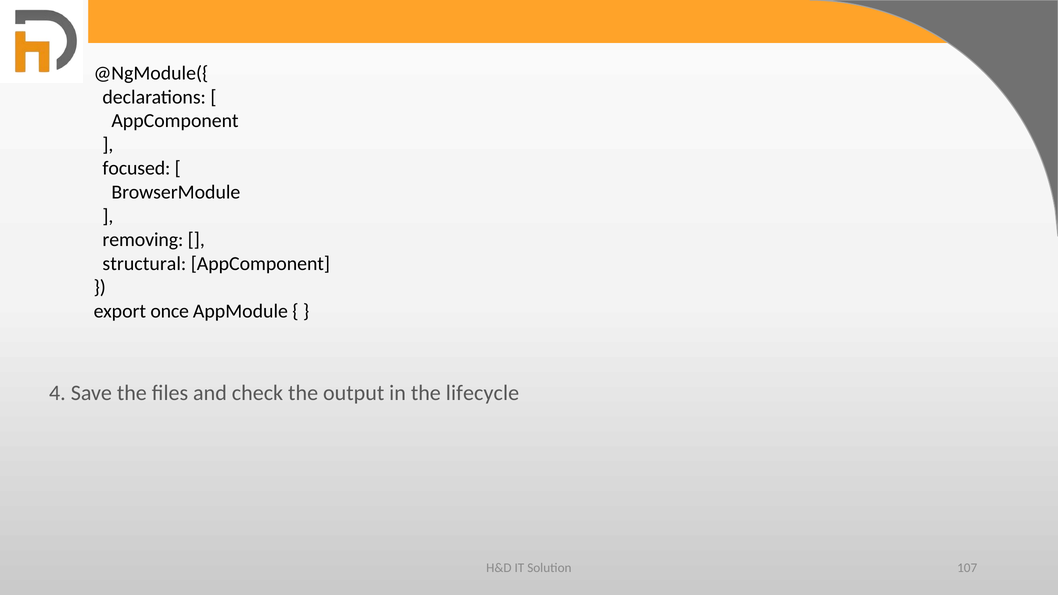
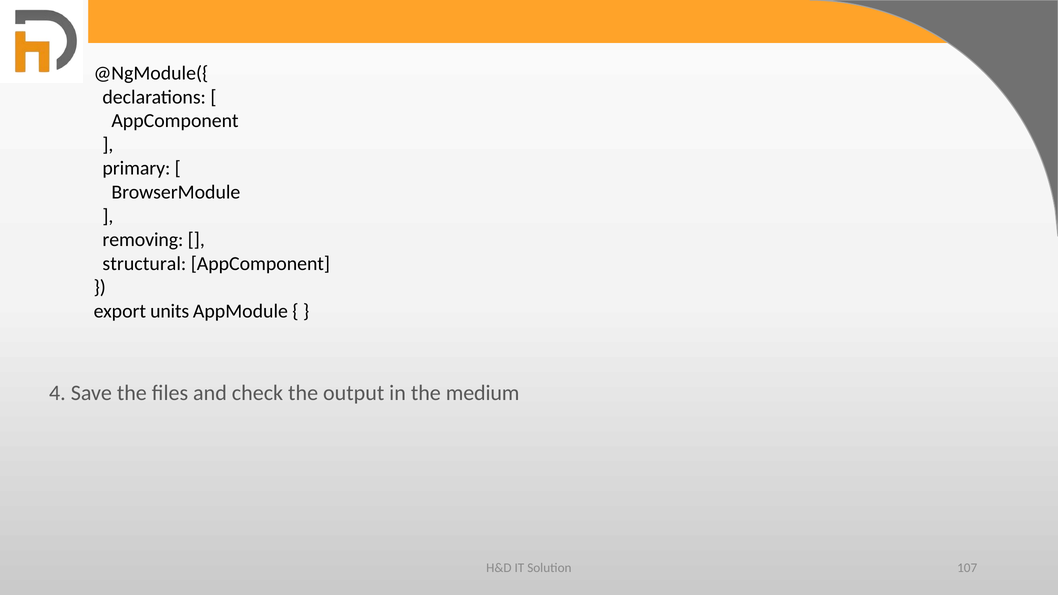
focused: focused -> primary (136, 168)
once: once -> units (170, 311)
lifecycle: lifecycle -> medium (483, 393)
